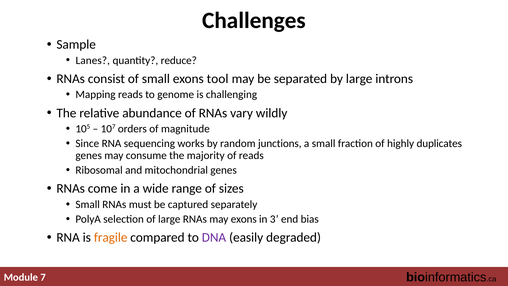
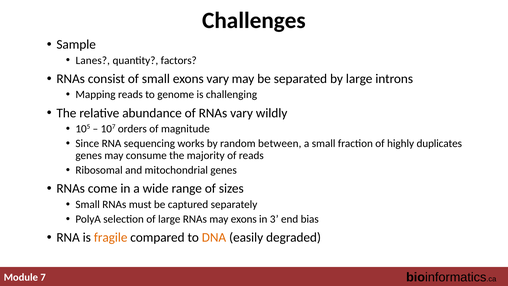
reduce: reduce -> factors (179, 60)
exons tool: tool -> vary (218, 79)
junctions: junctions -> between (280, 143)
DNA colour: purple -> orange (214, 237)
